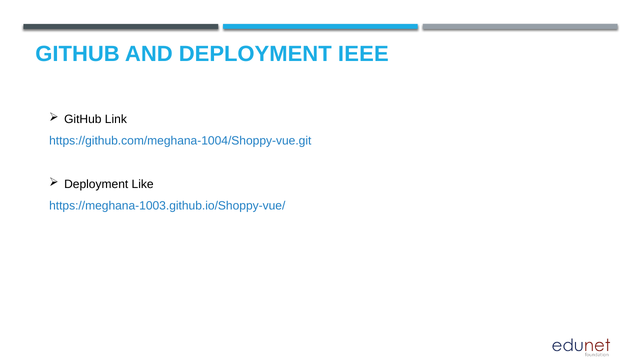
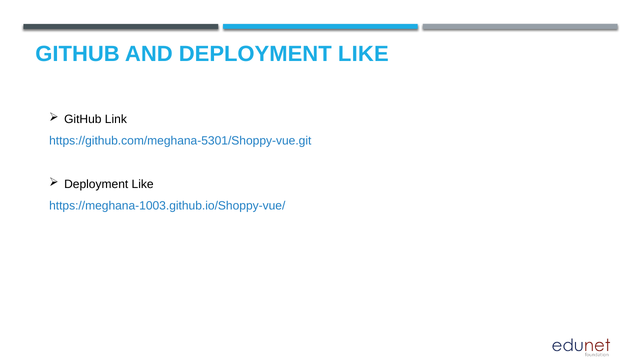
AND DEPLOYMENT IEEE: IEEE -> LIKE (363, 54)
https://github.com/meghana-1004/Shoppy-vue.git: https://github.com/meghana-1004/Shoppy-vue.git -> https://github.com/meghana-5301/Shoppy-vue.git (180, 141)
